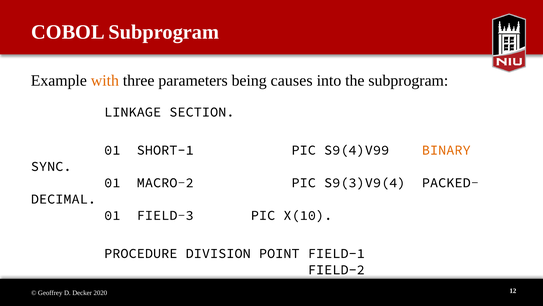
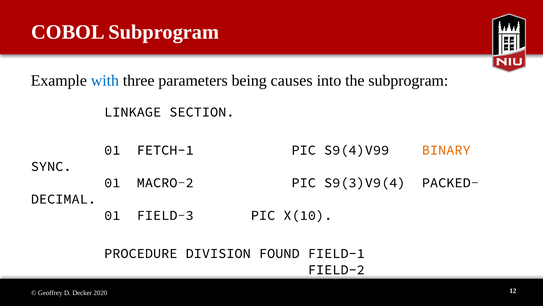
with colour: orange -> blue (105, 81)
SHORT-1: SHORT-1 -> FETCH-1 (165, 150)
POINT: POINT -> FOUND (279, 253)
